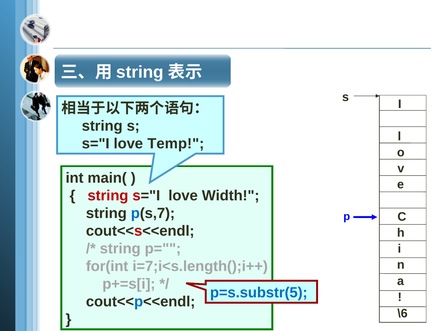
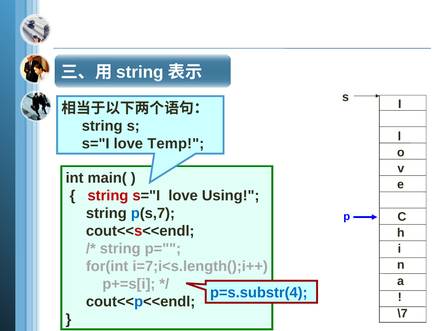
Width: Width -> Using (231, 196)
p=s.substr(5: p=s.substr(5 -> p=s.substr(4 (259, 293)
\6: \6 -> \7 (402, 313)
